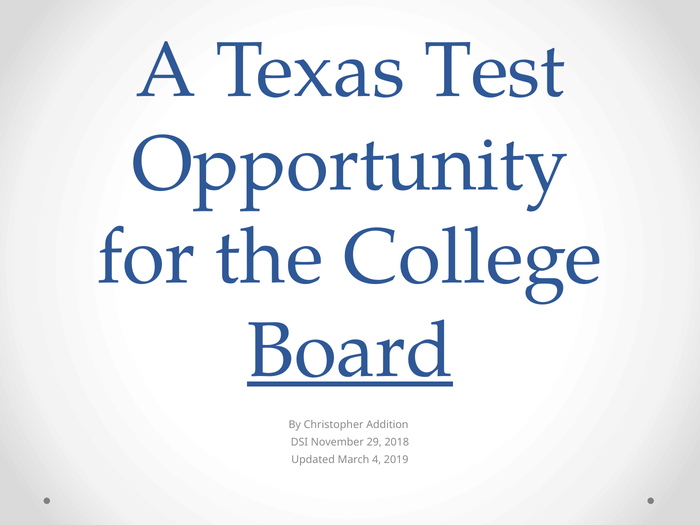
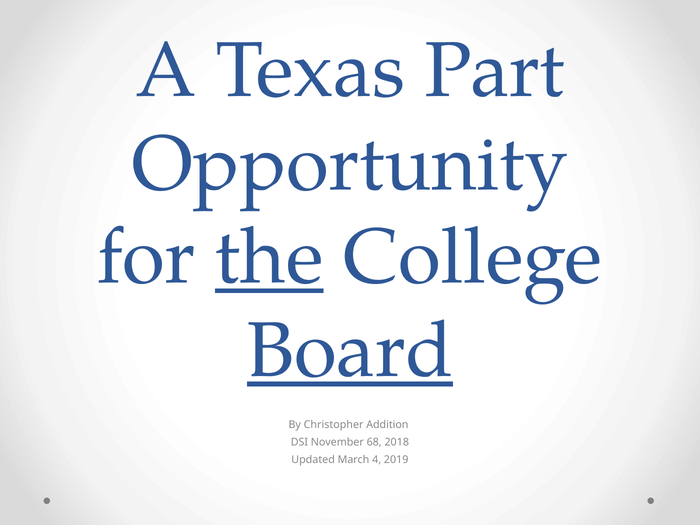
Test: Test -> Part (495, 71)
the underline: none -> present (269, 257)
29: 29 -> 68 (374, 442)
